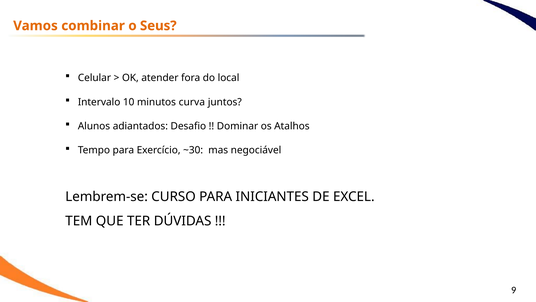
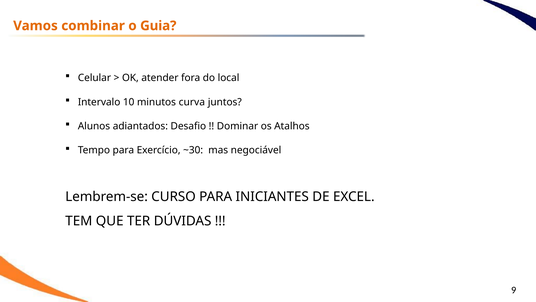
Seus: Seus -> Guia (158, 26)
